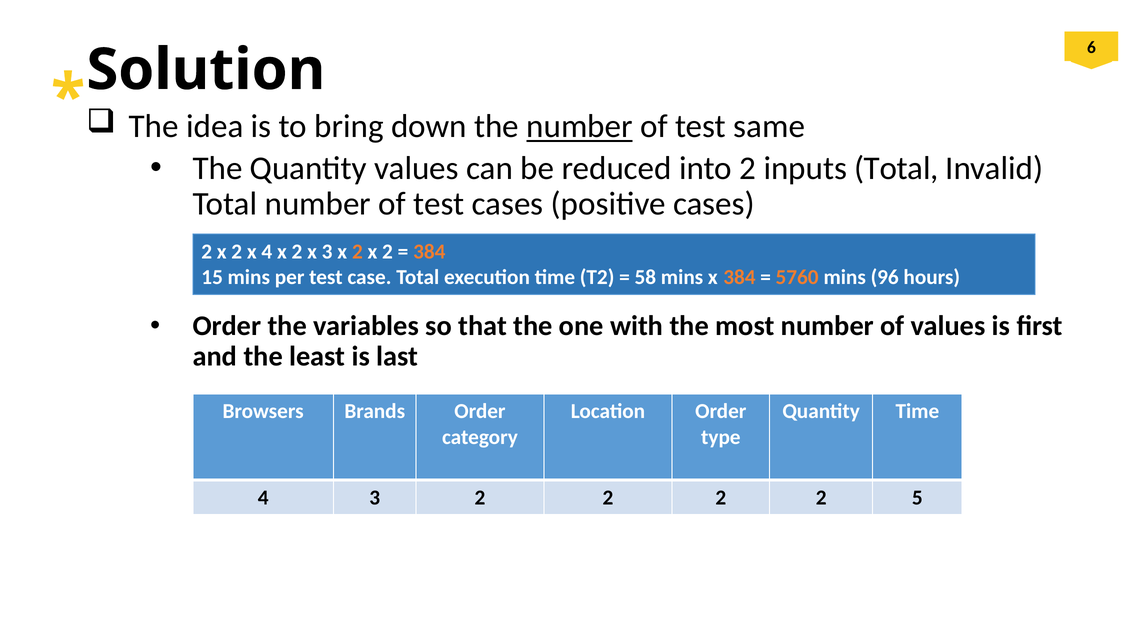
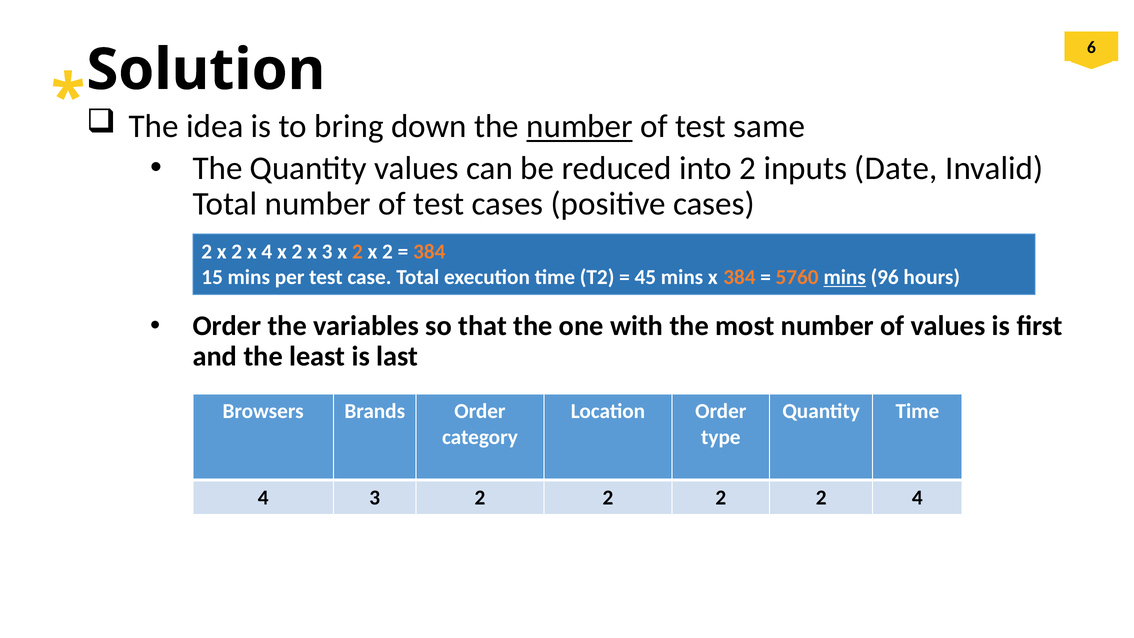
inputs Total: Total -> Date (896, 168)
58: 58 -> 45 (645, 277)
mins underline: none -> present (845, 277)
2 5: 5 -> 4 (917, 498)
